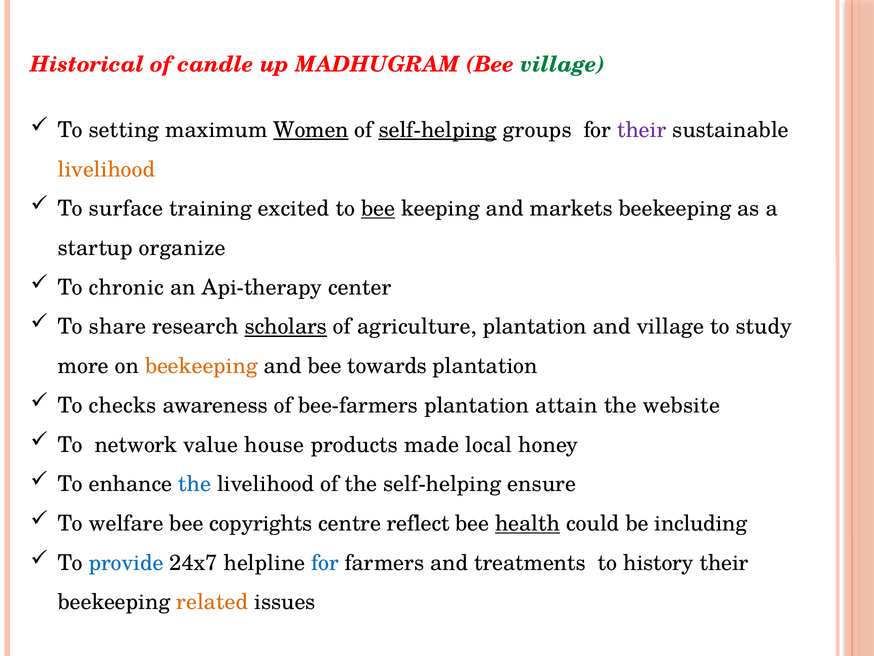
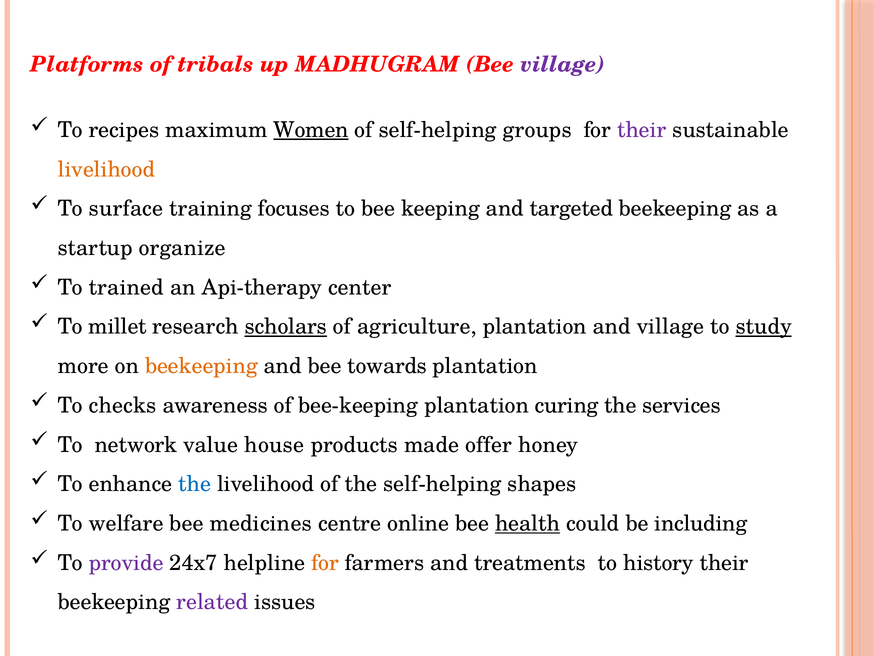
Historical: Historical -> Platforms (87, 64)
candle: candle -> tribals (216, 64)
village colour: green -> purple (563, 64)
setting: setting -> recipes (124, 130)
self-helping underline: present -> none (438, 130)
excited: excited -> focuses (294, 209)
bee underline: present -> none (378, 209)
markets: markets -> targeted (571, 209)
chronic: chronic -> trained (126, 287)
share: share -> millet (118, 326)
study underline: none -> present (764, 326)
bee-farmers: bee-farmers -> bee-keeping (358, 405)
attain: attain -> curing (567, 405)
website: website -> services (682, 405)
local: local -> offer (489, 444)
ensure: ensure -> shapes (542, 484)
copyrights: copyrights -> medicines (261, 523)
reflect: reflect -> online (418, 523)
provide colour: blue -> purple (126, 562)
for colour: blue -> orange (325, 562)
related colour: orange -> purple (212, 602)
